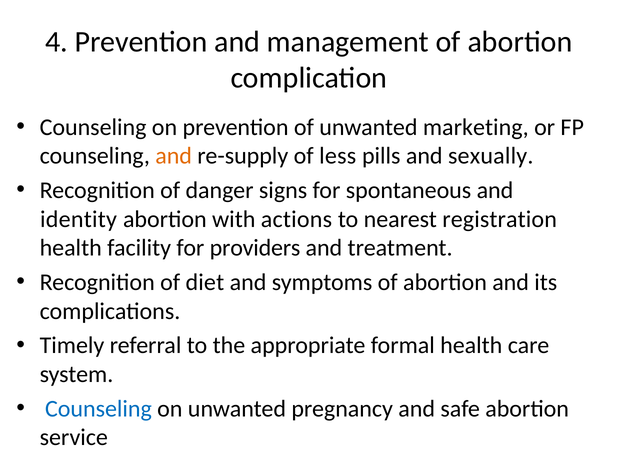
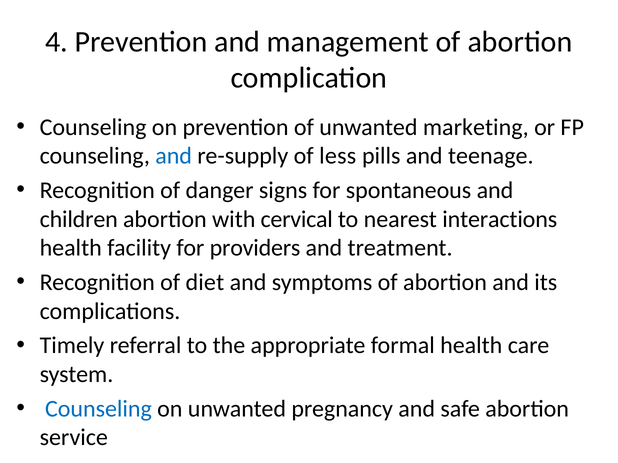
and colour: orange -> blue (174, 156)
sexually: sexually -> teenage (491, 156)
identity: identity -> children (79, 219)
actions: actions -> cervical (297, 219)
registration: registration -> interactions (500, 219)
